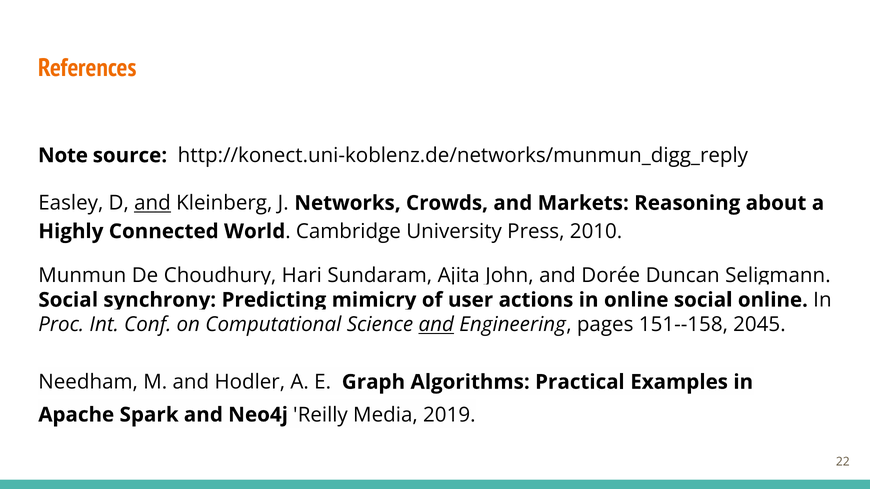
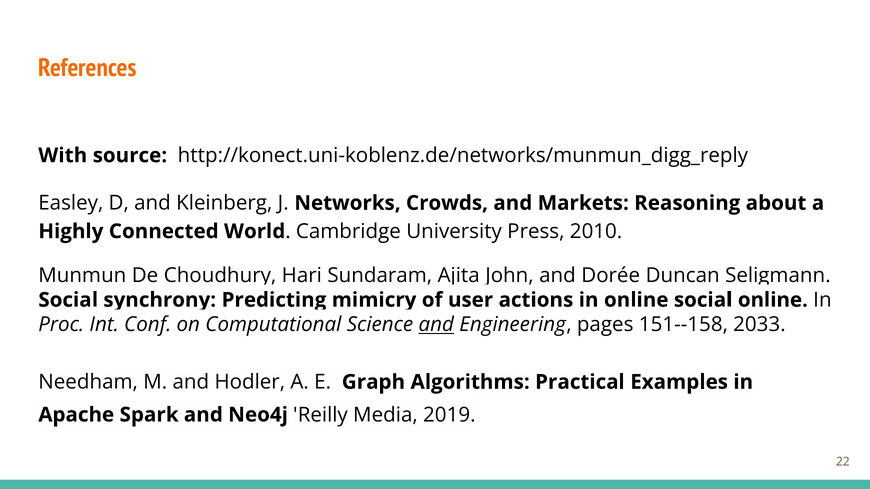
Note: Note -> With (63, 156)
and underline: present -> none (152, 203)
2045: 2045 -> 2033 (759, 325)
